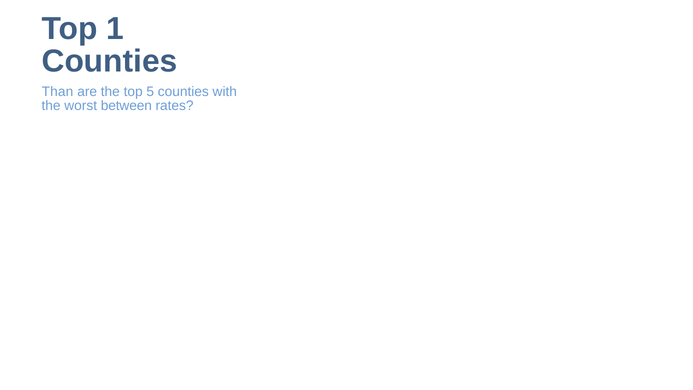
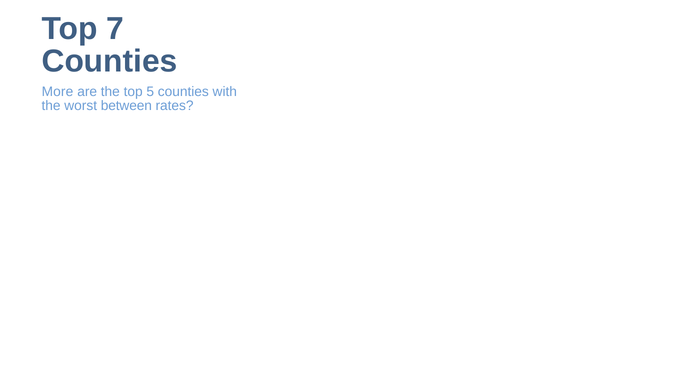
1: 1 -> 7 (115, 29)
Than: Than -> More (57, 92)
